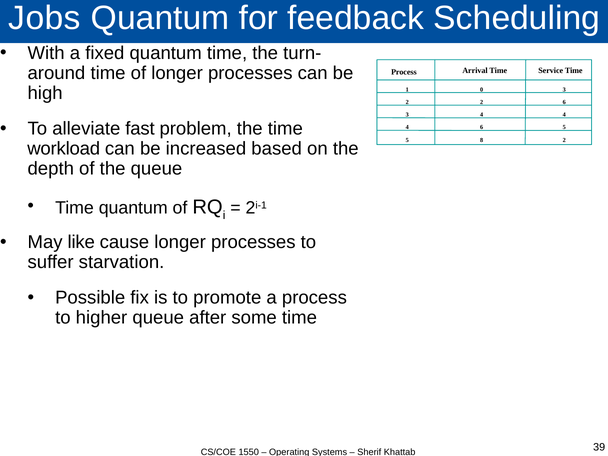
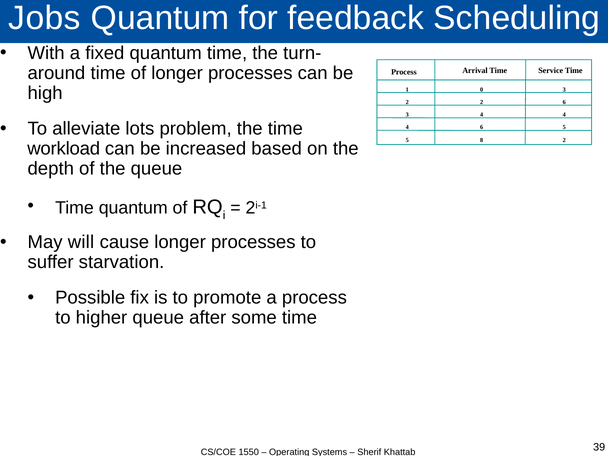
fast: fast -> lots (140, 129)
like: like -> will (81, 242)
